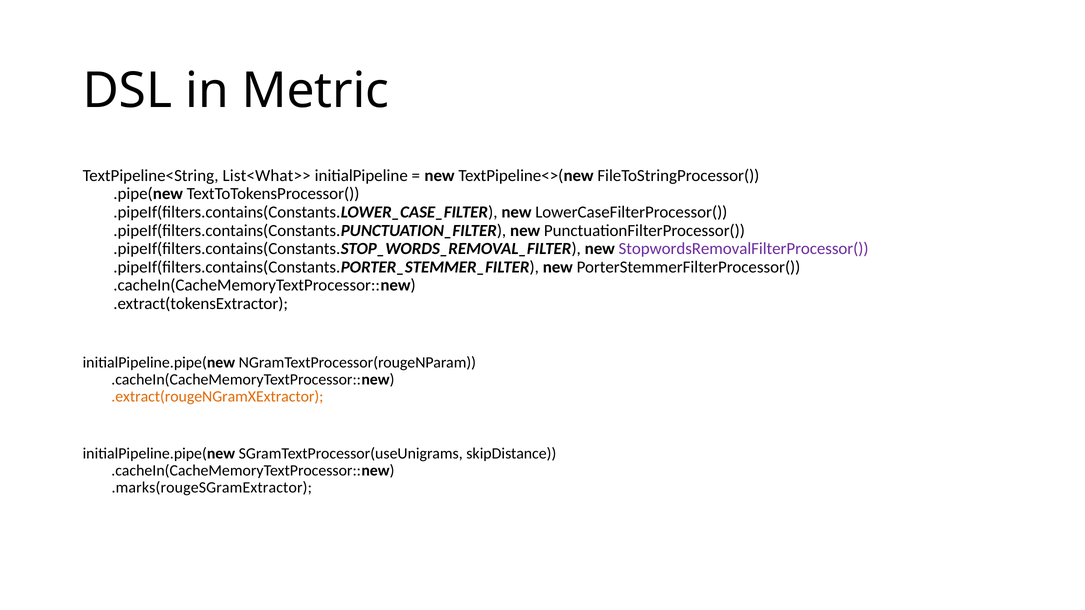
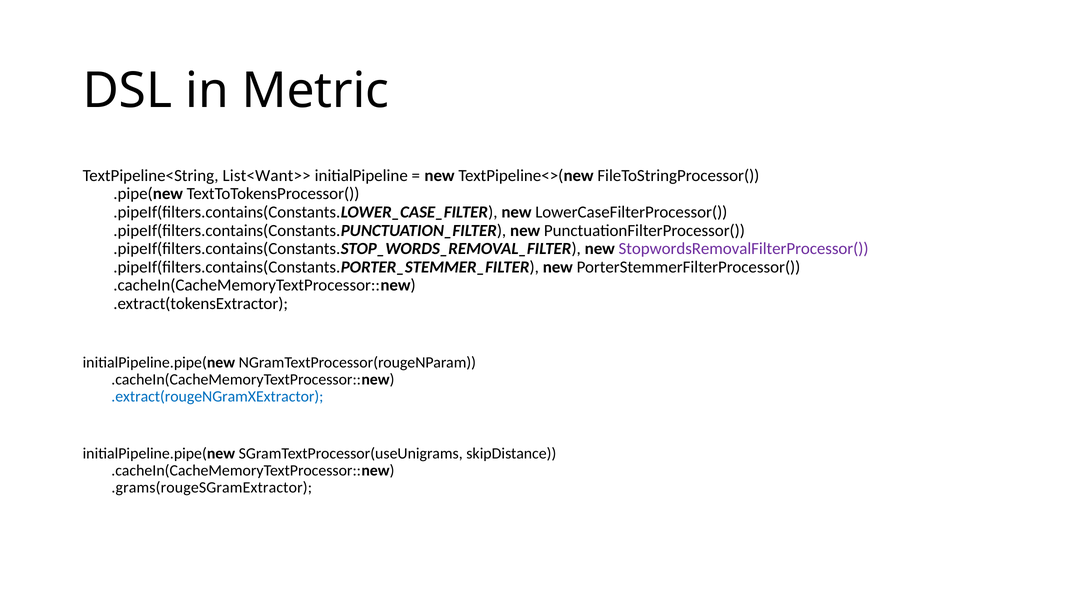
List<What>>: List<What>> -> List<Want>> (267, 176)
.extract(rougeNGramXExtractor colour: orange -> blue (217, 397)
.marks(rougeSGramExtractor: .marks(rougeSGramExtractor -> .grams(rougeSGramExtractor (212, 488)
